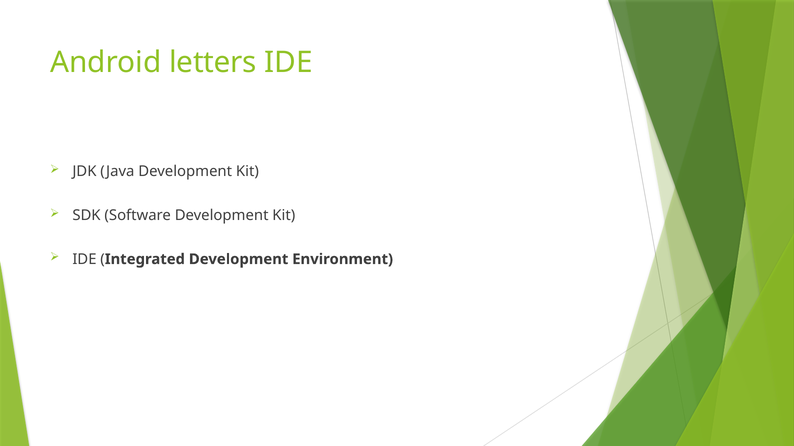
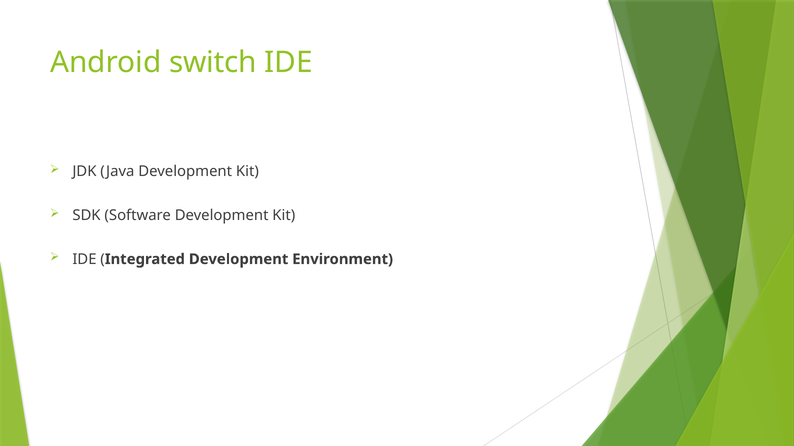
letters: letters -> switch (213, 63)
